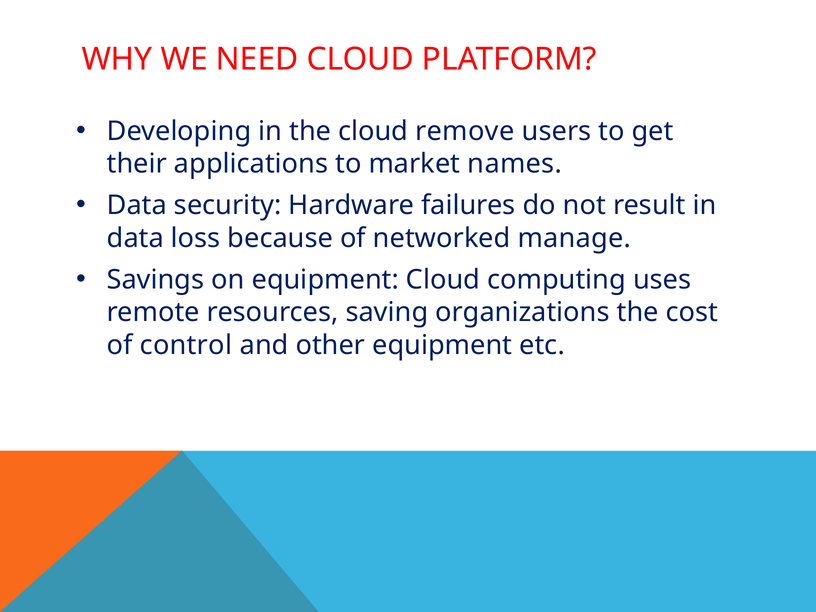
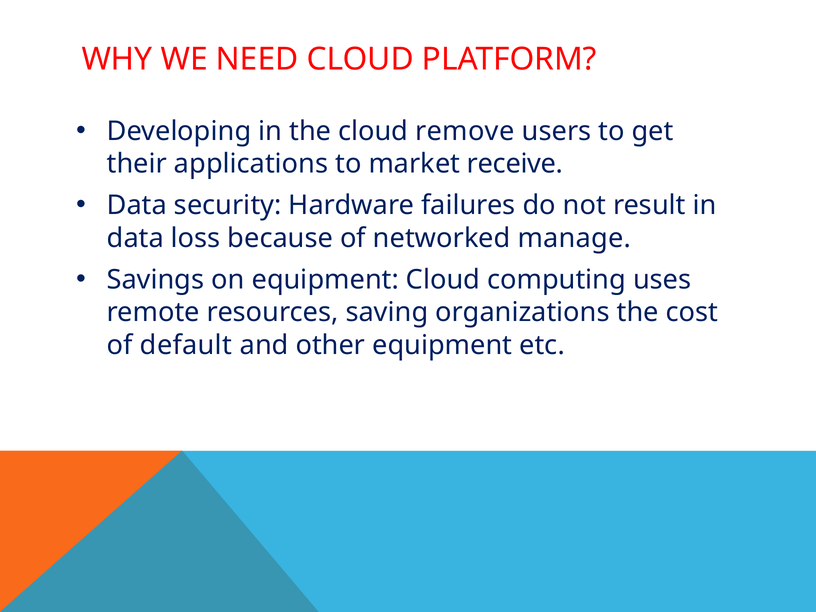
names: names -> receive (515, 164)
control: control -> default (186, 345)
